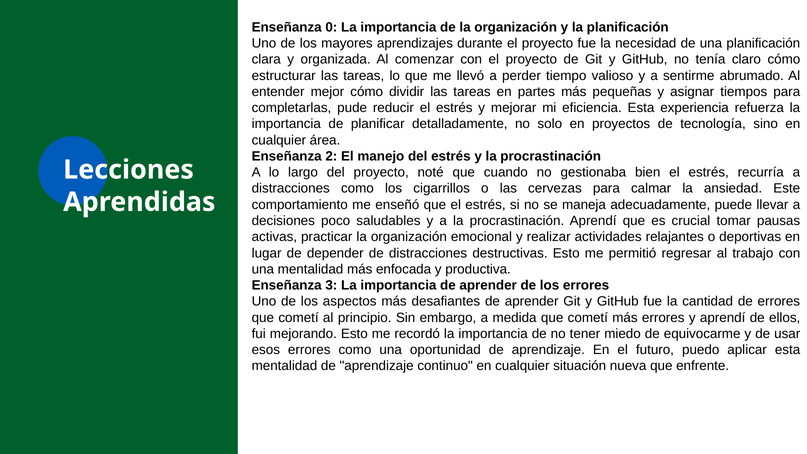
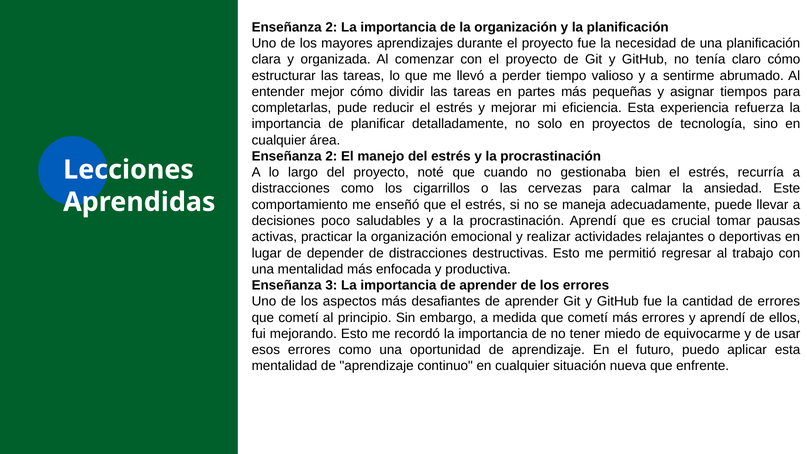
0: 0 -> 2 (331, 27)
